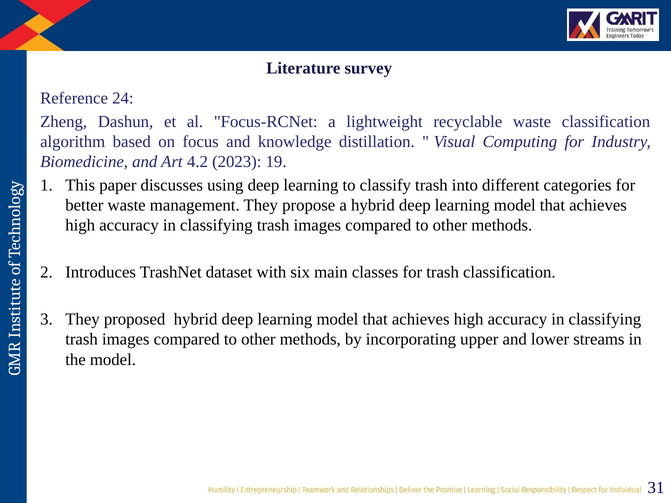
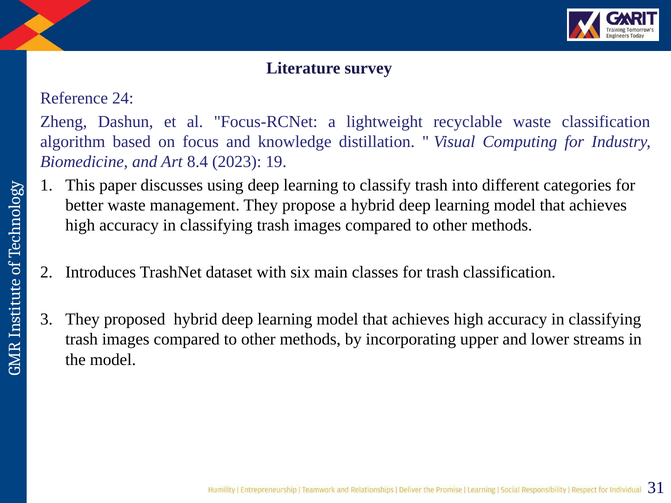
4.2: 4.2 -> 8.4 (197, 162)
